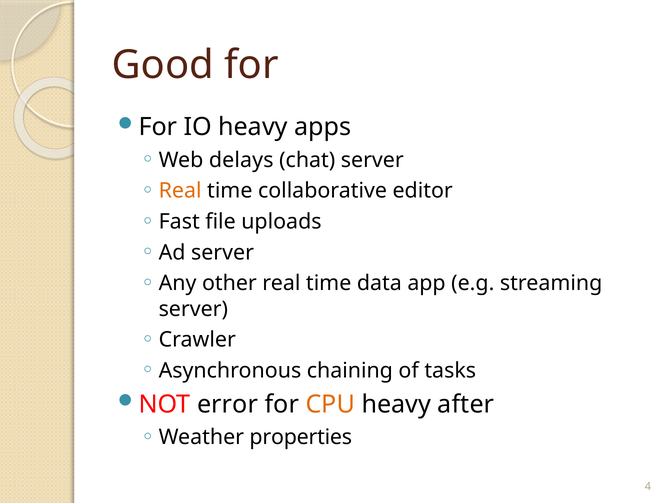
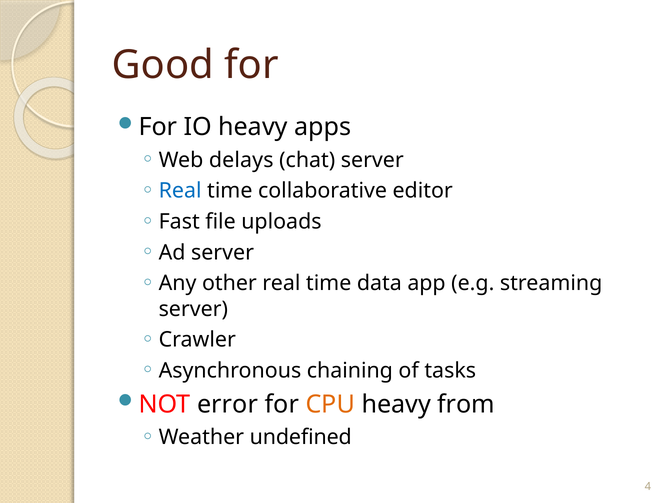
Real colour: orange -> blue (180, 191)
after: after -> from (466, 404)
properties: properties -> undefined (301, 437)
